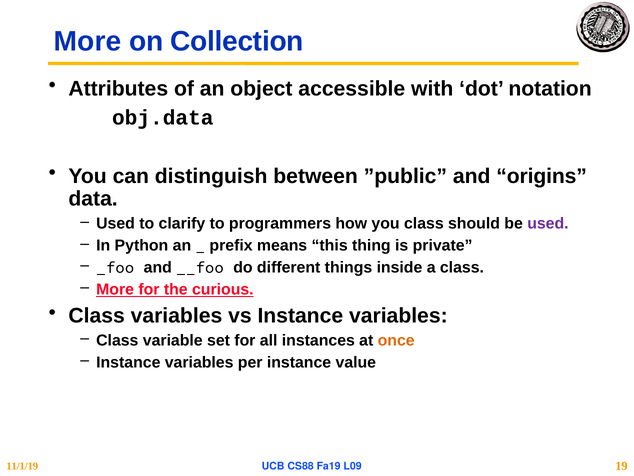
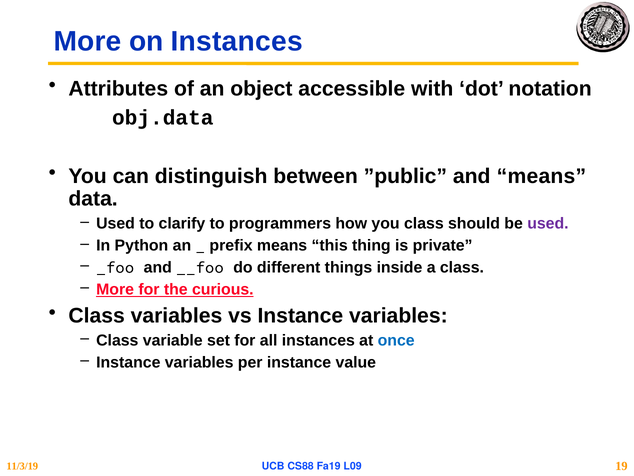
on Collection: Collection -> Instances (237, 41)
and origins: origins -> means (541, 176)
once colour: orange -> blue (396, 340)
11/1/19: 11/1/19 -> 11/3/19 (22, 466)
